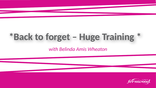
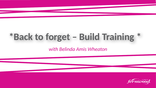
Huge: Huge -> Build (90, 37)
